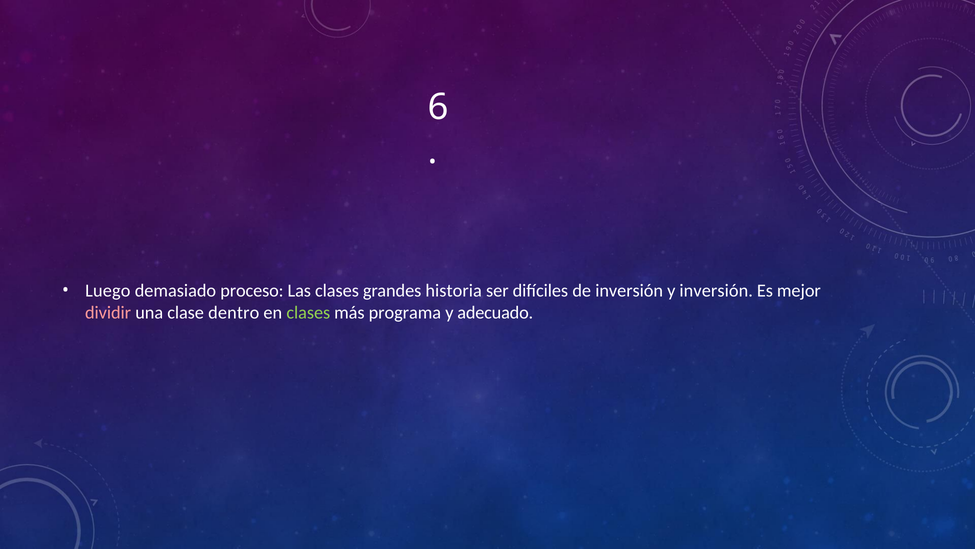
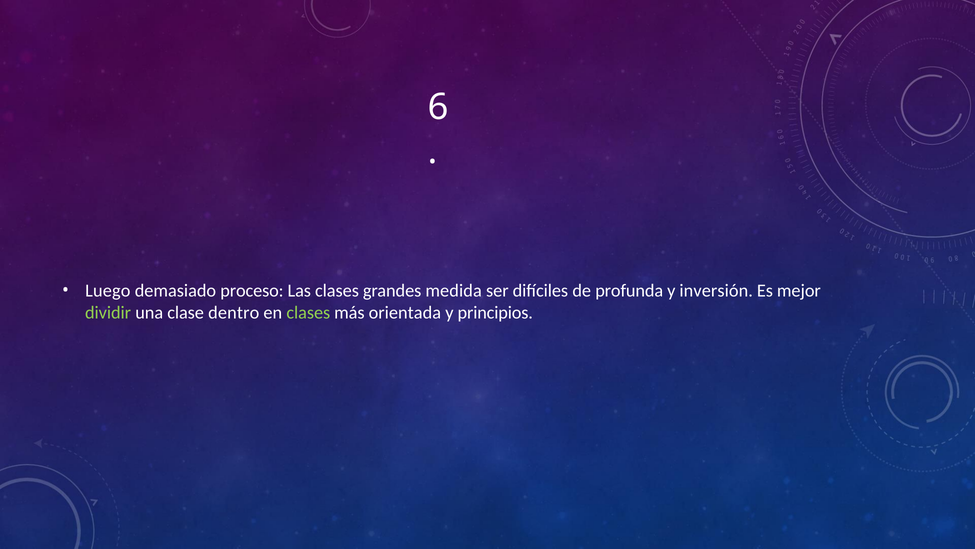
historia: historia -> medida (454, 290)
de inversión: inversión -> profunda (629, 290)
dividir colour: pink -> light green (108, 312)
programa: programa -> orientada (405, 312)
adecuado: adecuado -> principios (495, 312)
